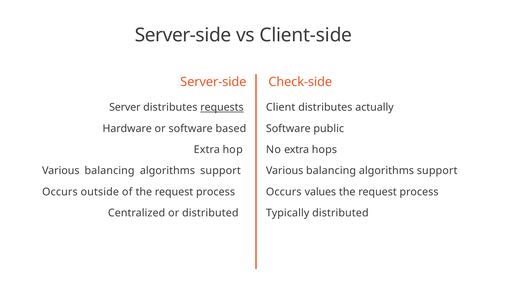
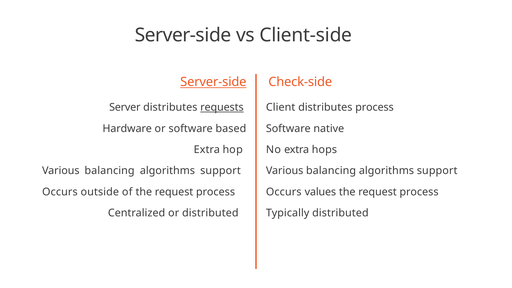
Server-side underline: none -> present (213, 82)
distributes actually: actually -> process (375, 107)
public: public -> native (329, 129)
